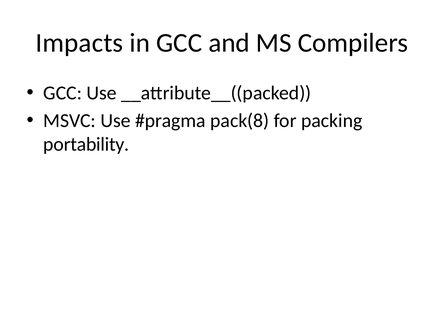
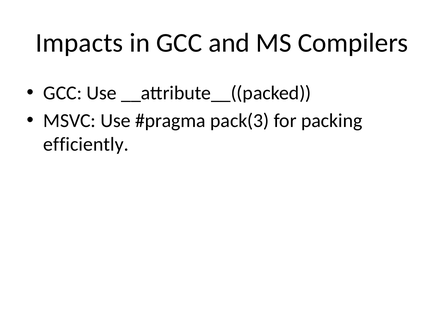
pack(8: pack(8 -> pack(3 (240, 121)
portability: portability -> efficiently (86, 144)
